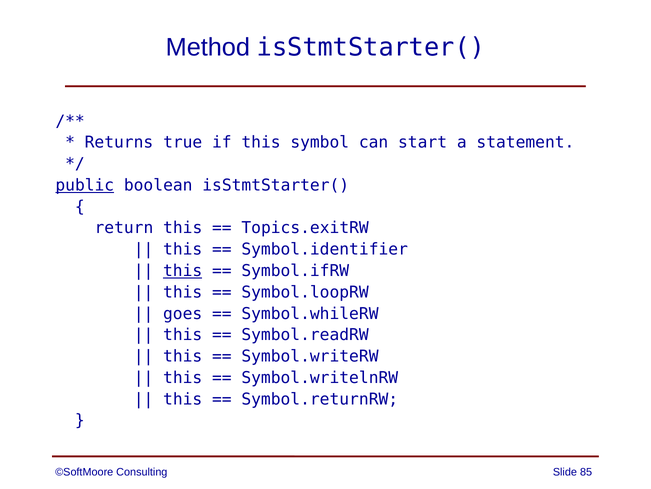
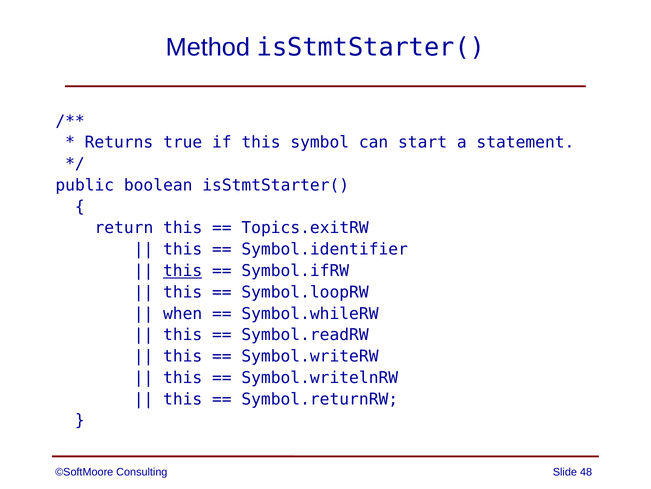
public underline: present -> none (85, 185)
goes: goes -> when (183, 313)
85: 85 -> 48 (586, 472)
